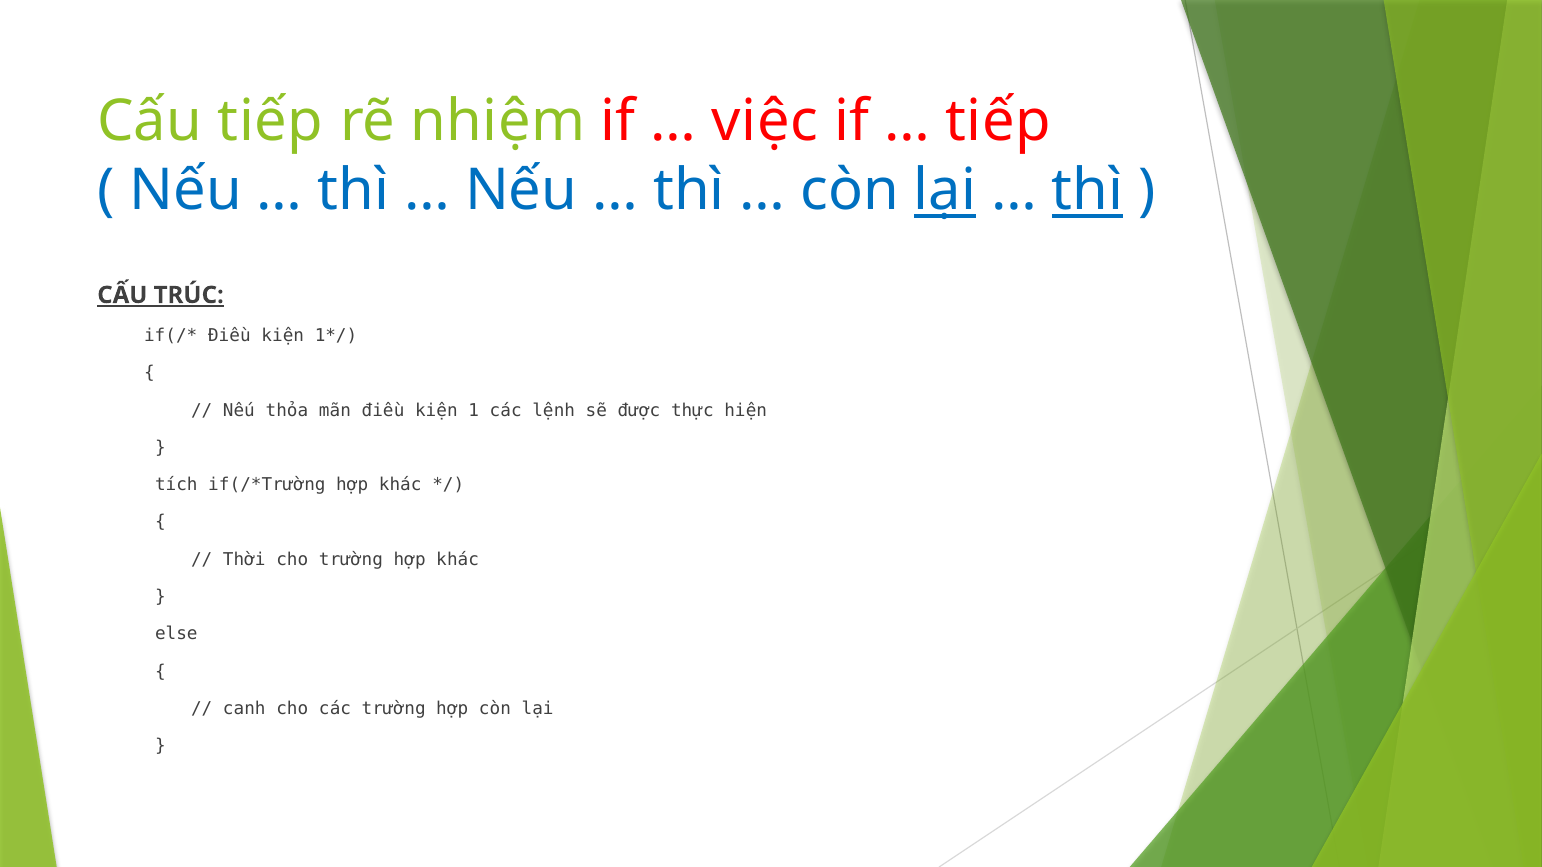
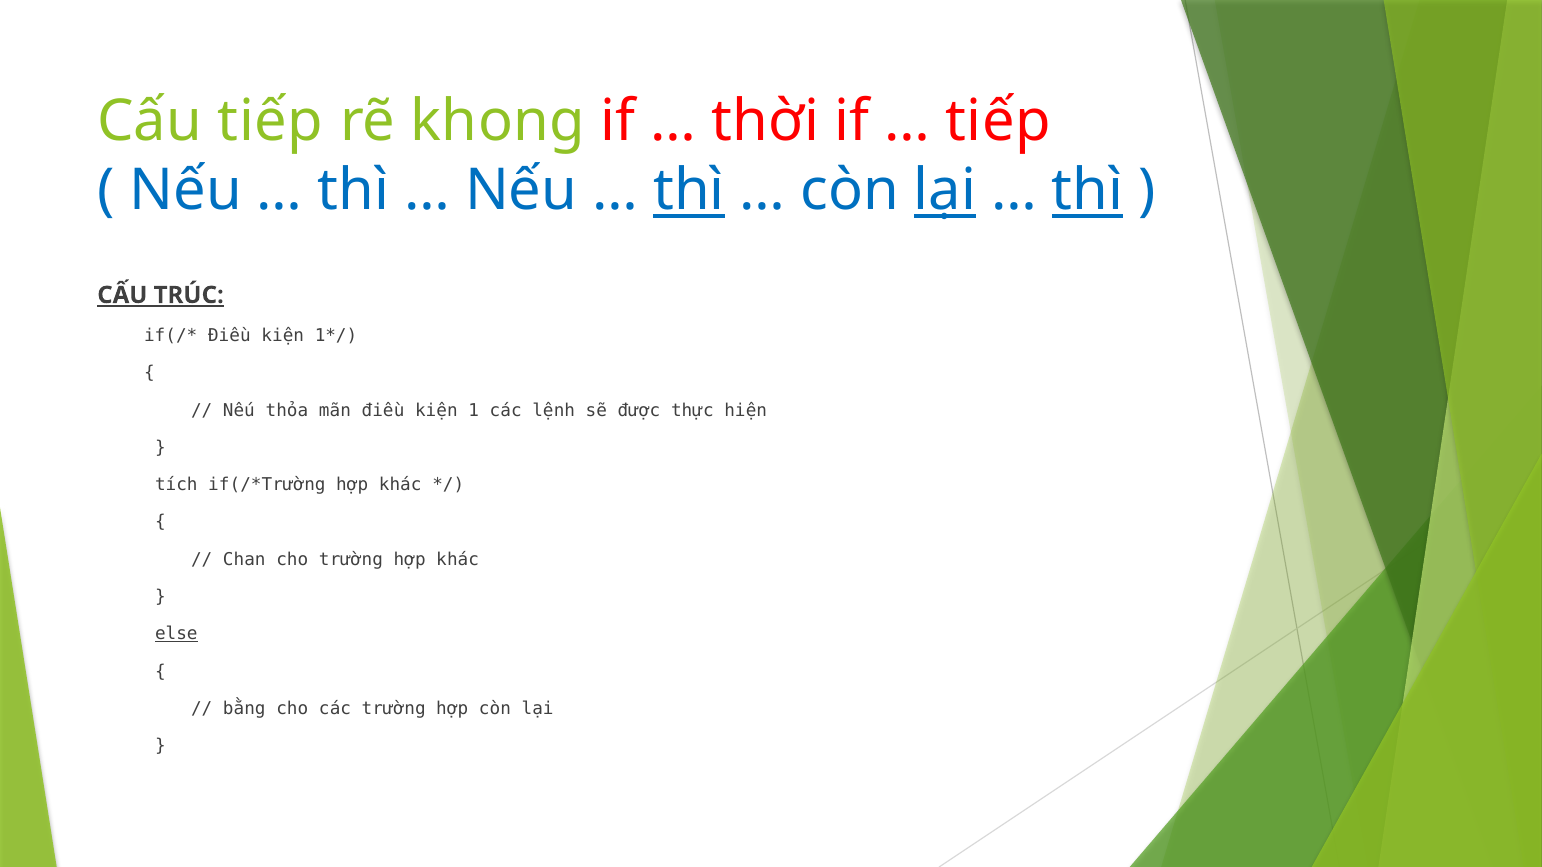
nhiệm: nhiệm -> khong (498, 122)
việc: việc -> thời (765, 122)
thì underline: none -> present (689, 191)
Thời: Thời -> Chan (244, 560)
else underline: none -> present (176, 634)
canh: canh -> bằng (244, 709)
